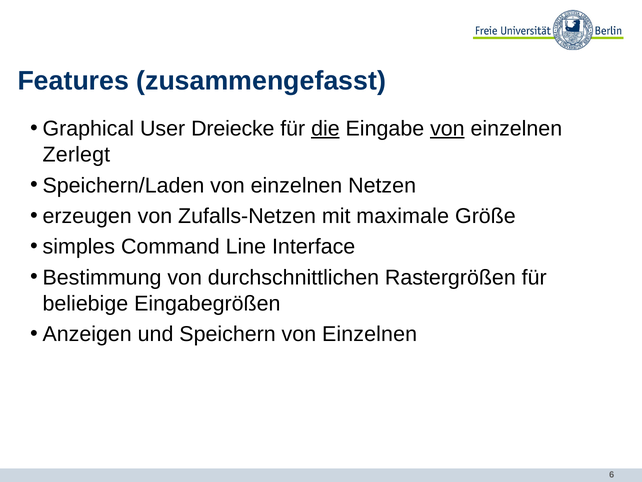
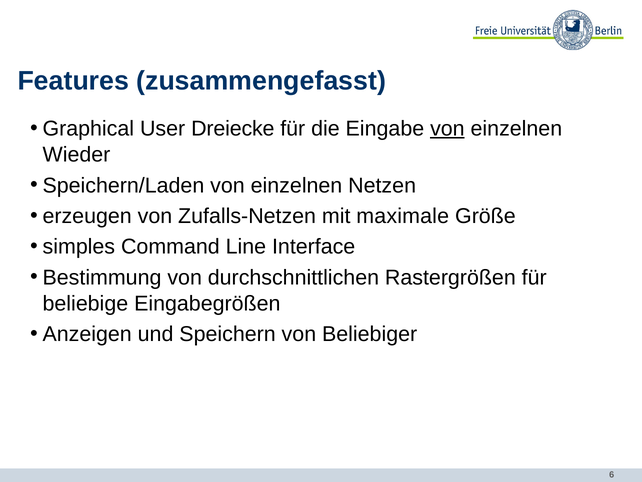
die underline: present -> none (325, 129)
Zerlegt: Zerlegt -> Wieder (76, 155)
Speichern von Einzelnen: Einzelnen -> Beliebiger (370, 334)
